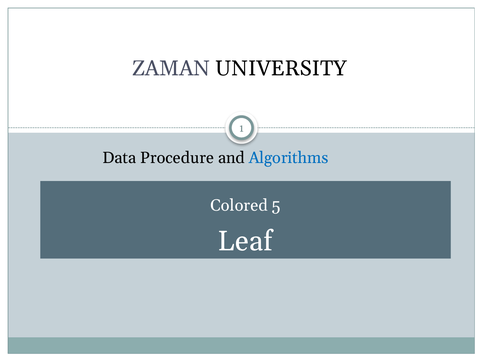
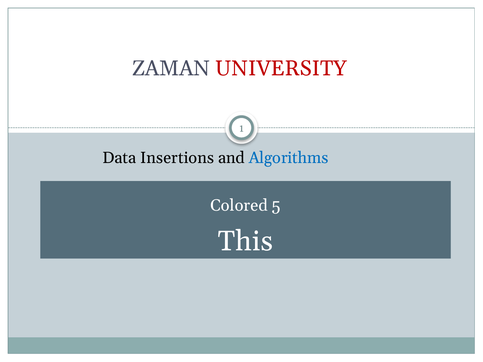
UNIVERSITY colour: black -> red (281, 69)
Procedure: Procedure -> Insertions (177, 158)
Leaf: Leaf -> This (245, 241)
